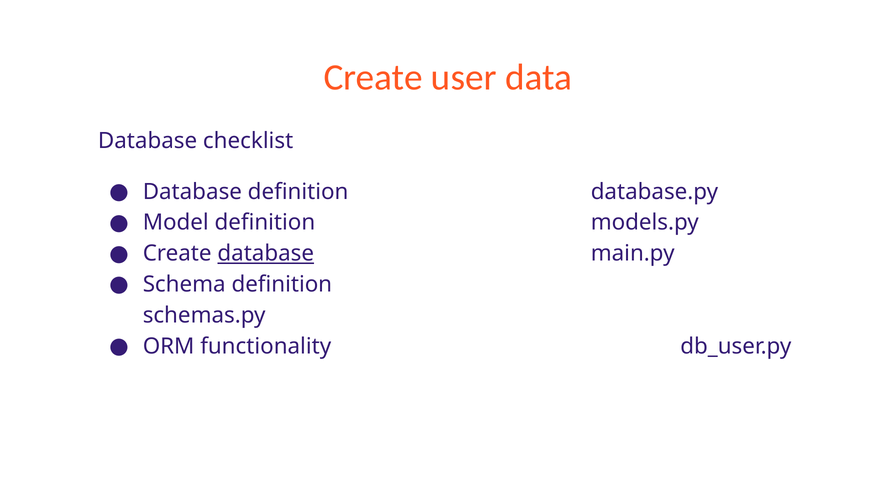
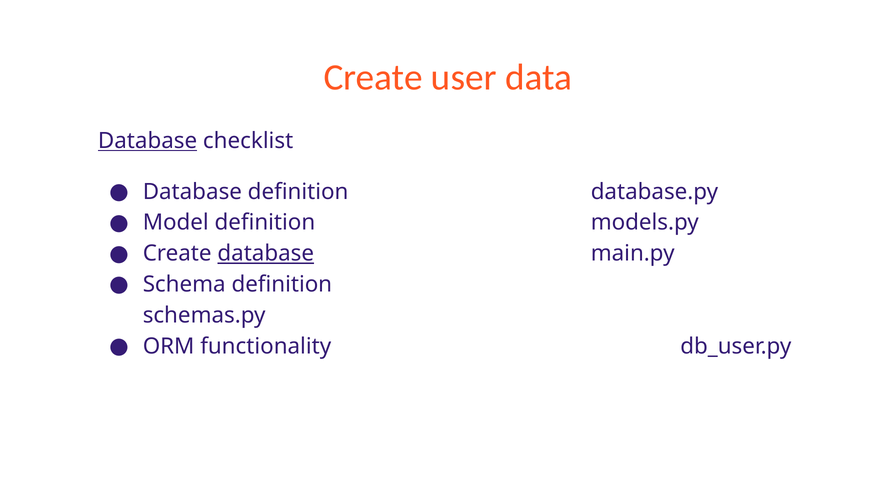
Database underline: none -> present (148, 141)
